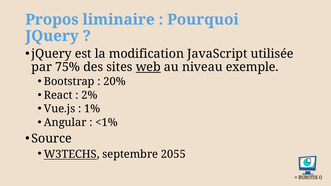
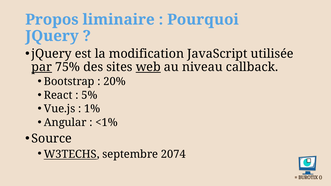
par underline: none -> present (42, 67)
exemple: exemple -> callback (252, 67)
2%: 2% -> 5% (89, 95)
2055: 2055 -> 2074 (173, 154)
